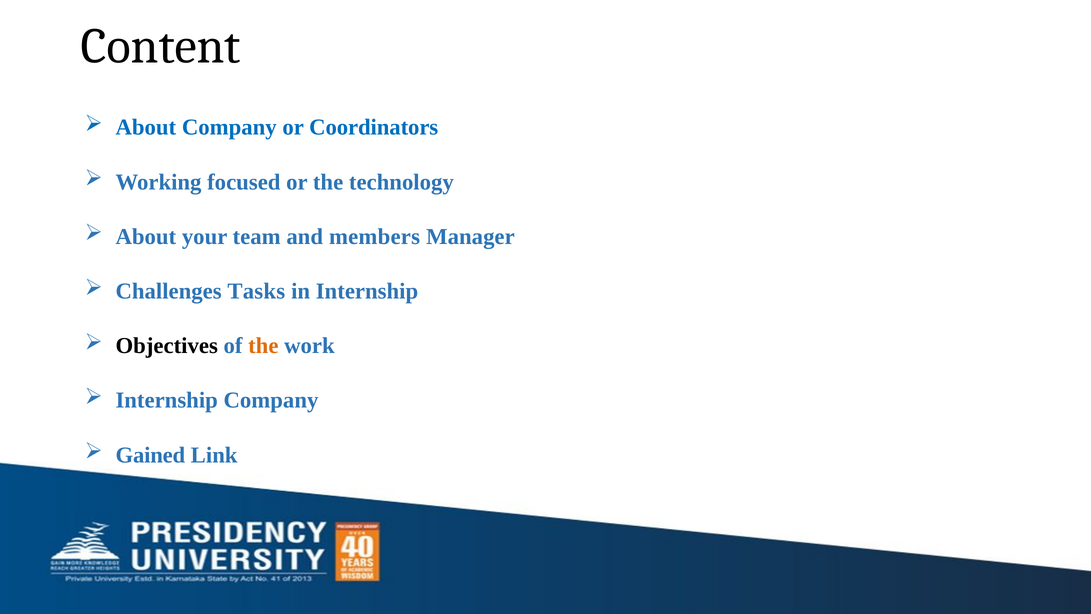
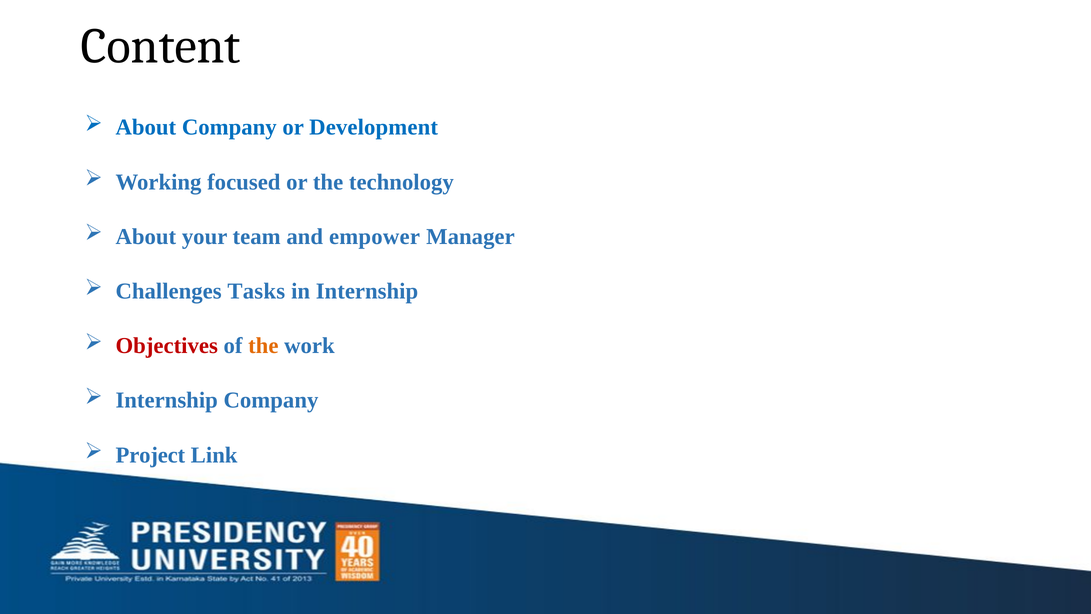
Coordinators: Coordinators -> Development (374, 127)
members: members -> empower (375, 237)
Objectives colour: black -> red (167, 346)
Gained: Gained -> Project (150, 455)
